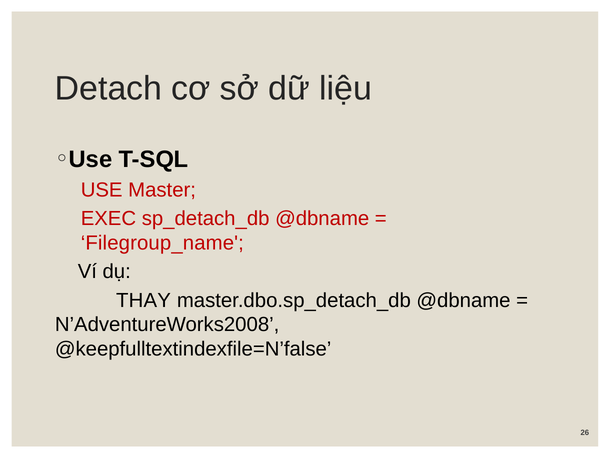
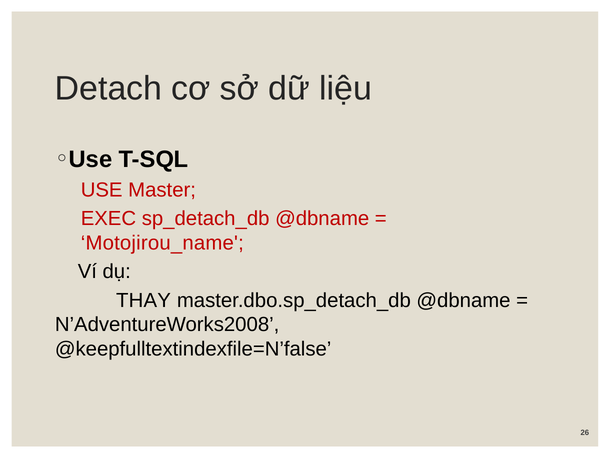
Filegroup_name: Filegroup_name -> Motojirou_name (162, 243)
